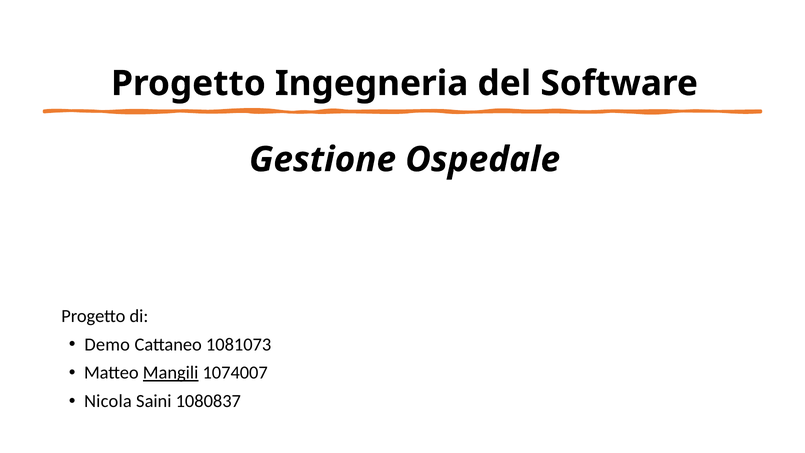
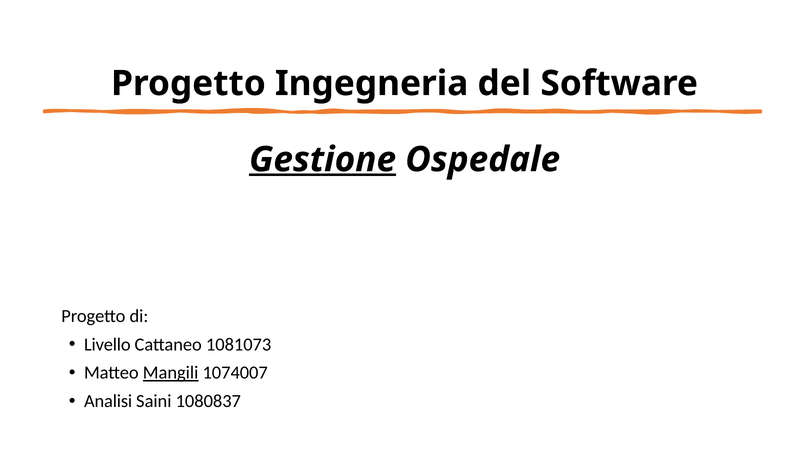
Gestione underline: none -> present (323, 159)
Demo: Demo -> Livello (107, 344)
Nicola: Nicola -> Analisi (108, 401)
